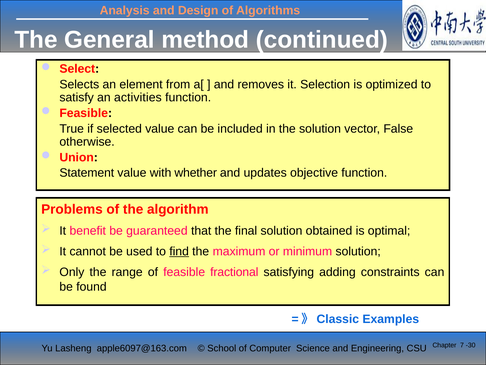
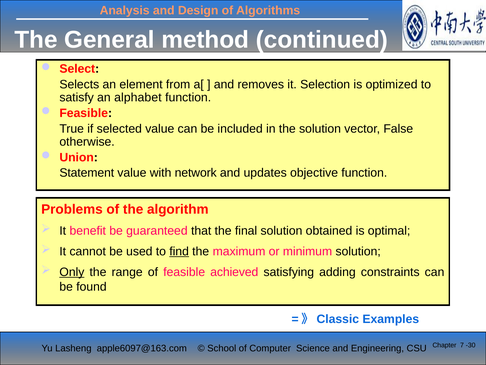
activities: activities -> alphabet (138, 97)
whether: whether -> network (196, 173)
Only underline: none -> present (72, 272)
fractional: fractional -> achieved (234, 272)
